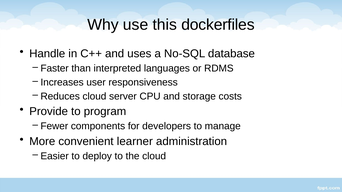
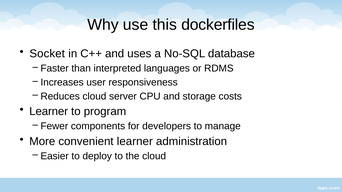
Handle: Handle -> Socket (47, 54)
Provide: Provide -> Learner (49, 112)
